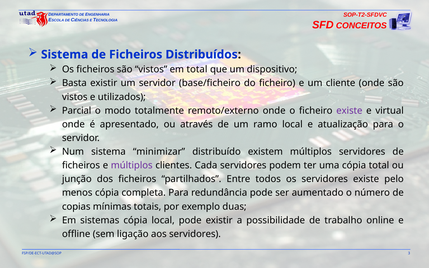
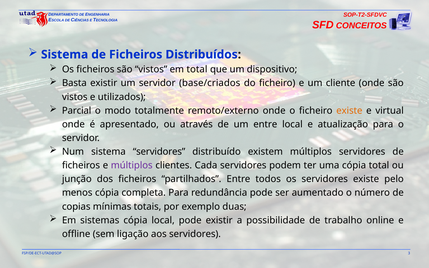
base/ficheiro: base/ficheiro -> base/criados (210, 83)
existe colour: purple -> orange (349, 111)
um ramo: ramo -> entre (265, 124)
sistema minimizar: minimizar -> servidores (159, 152)
